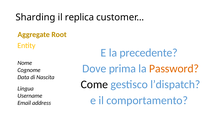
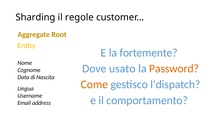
replica: replica -> regole (79, 17)
precedente: precedente -> fortemente (149, 52)
prima: prima -> usato (122, 68)
Come colour: black -> orange (94, 84)
